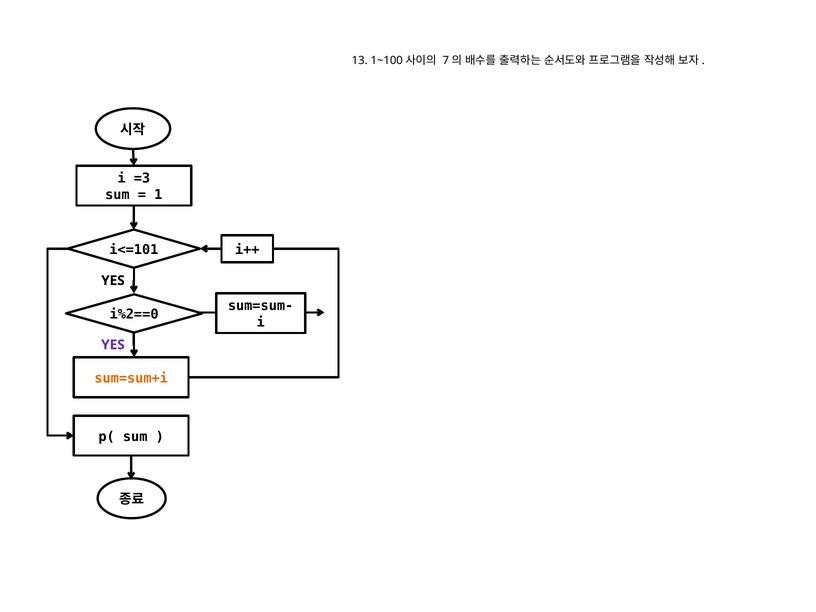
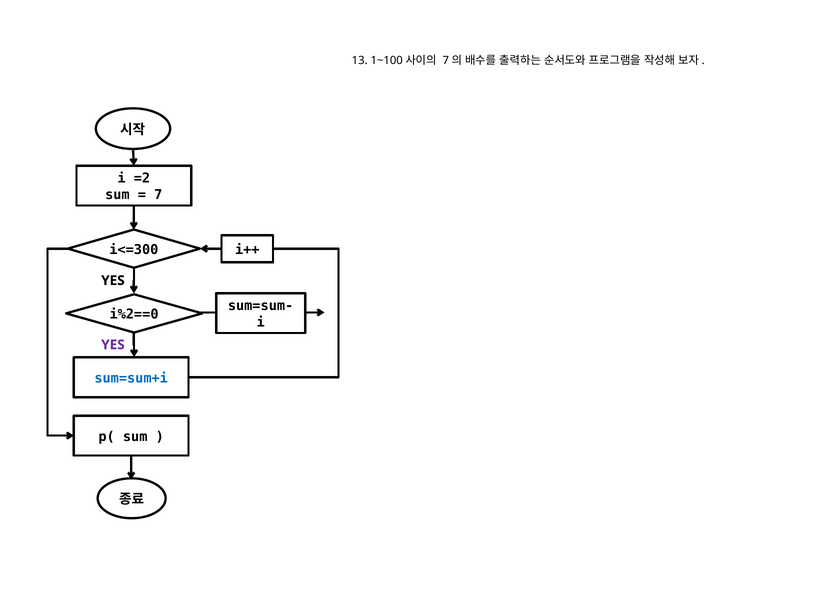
=3: =3 -> =2 (142, 178)
1: 1 -> 7 (158, 195)
i<=101: i<=101 -> i<=300 (134, 250)
sum=sum+i colour: orange -> blue (131, 378)
